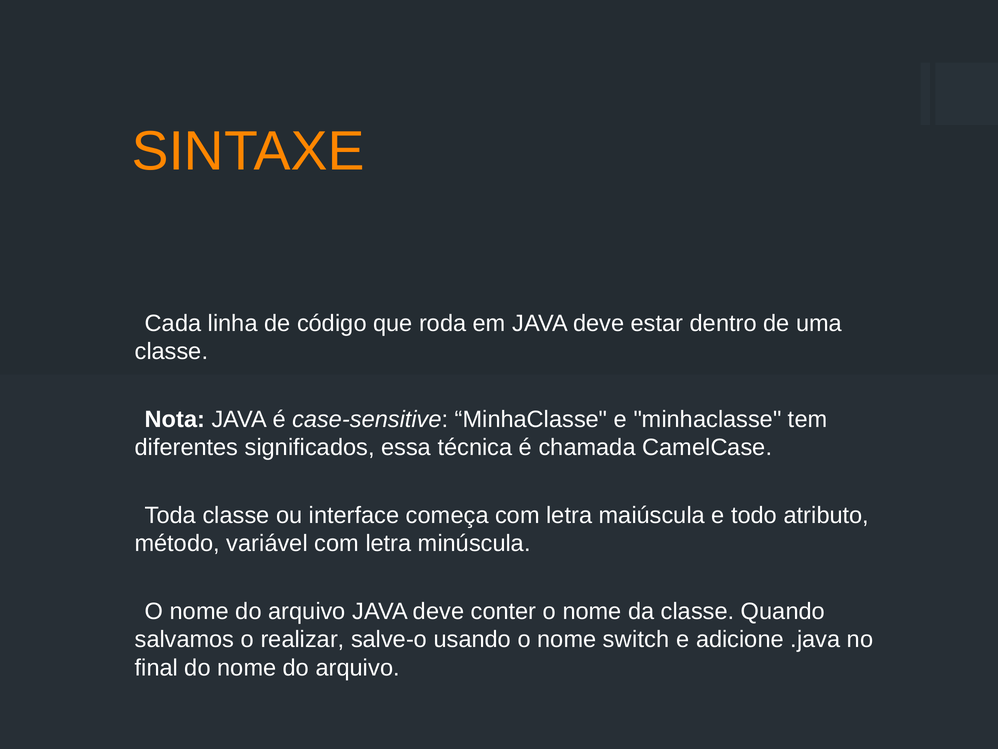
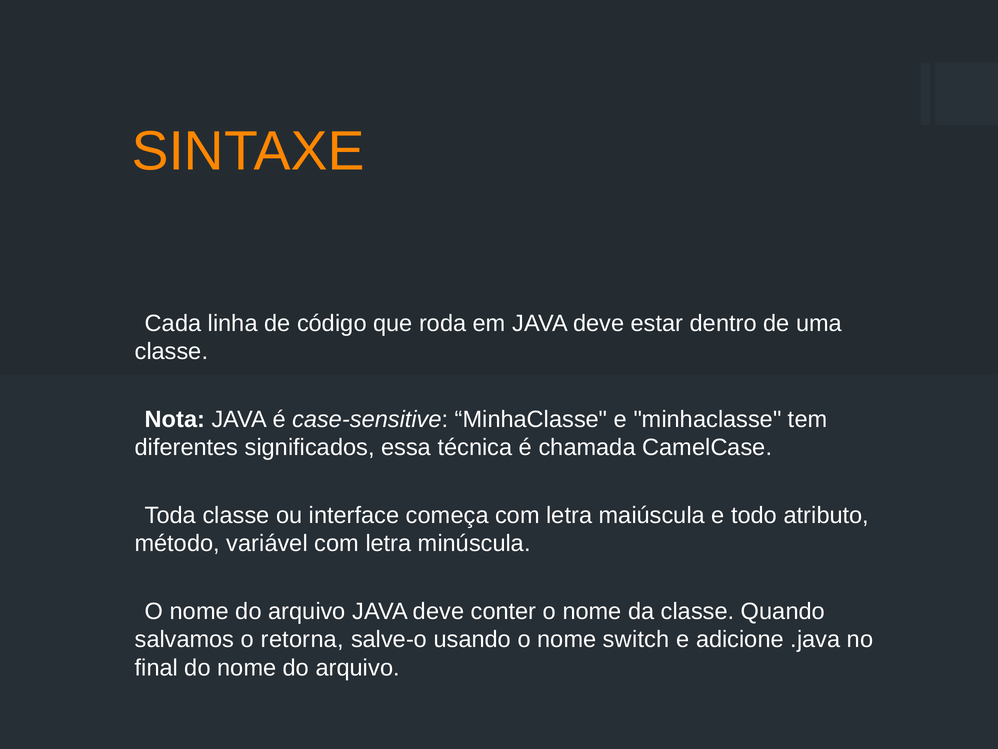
realizar: realizar -> retorna (302, 639)
